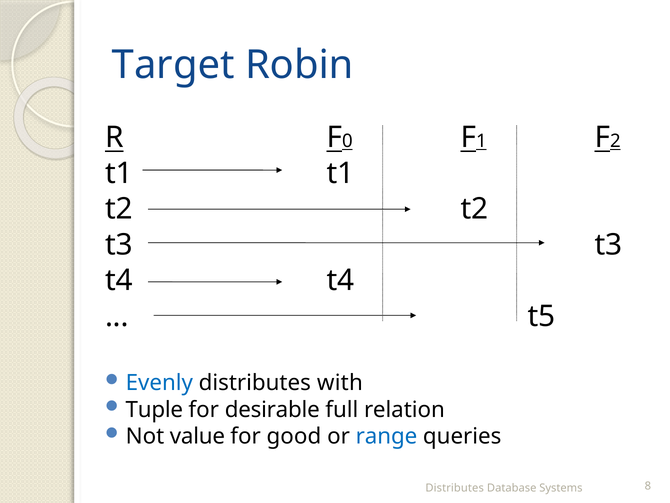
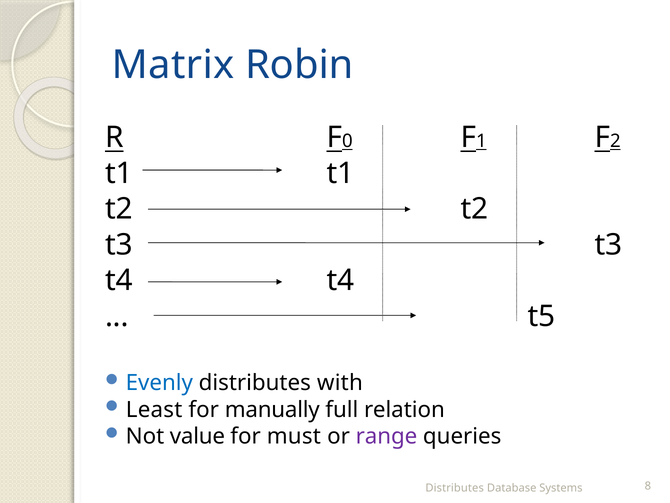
Target: Target -> Matrix (173, 65)
Tuple: Tuple -> Least (154, 409)
desirable: desirable -> manually (272, 409)
good: good -> must (294, 436)
range colour: blue -> purple (386, 436)
